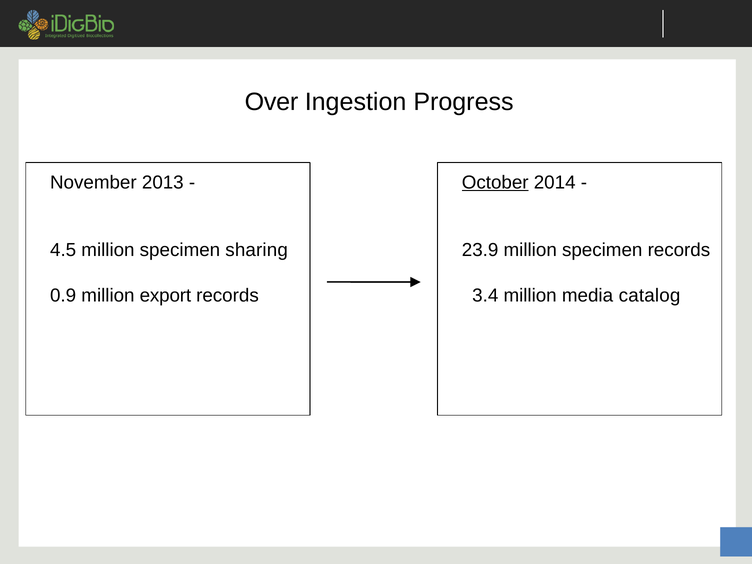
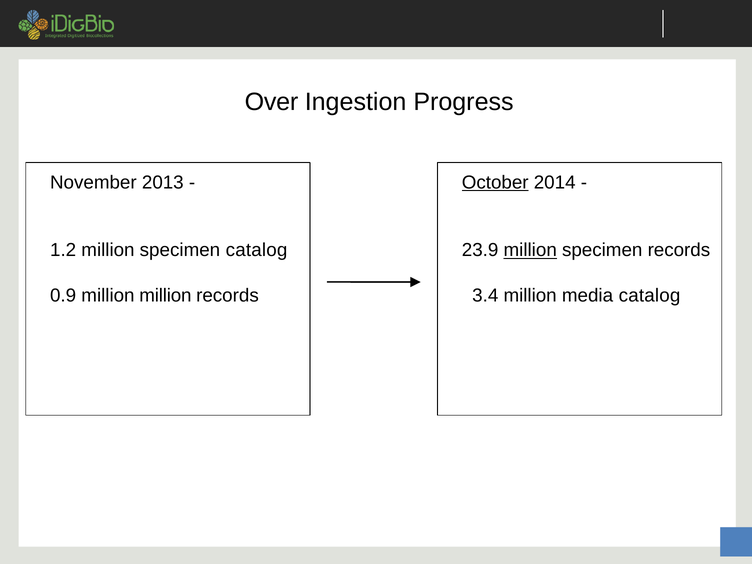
4.5: 4.5 -> 1.2 (63, 250)
specimen sharing: sharing -> catalog (257, 250)
million underline: none -> present (530, 250)
million export: export -> million (165, 295)
